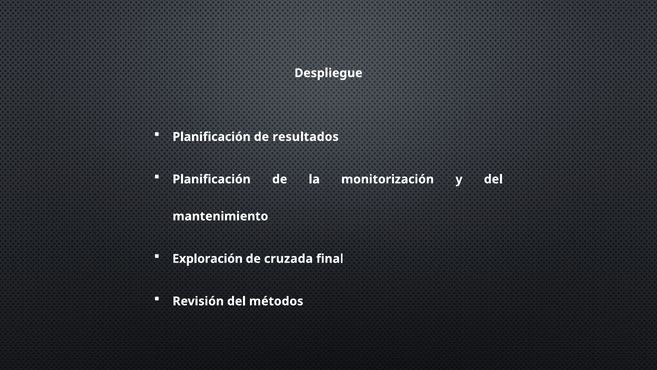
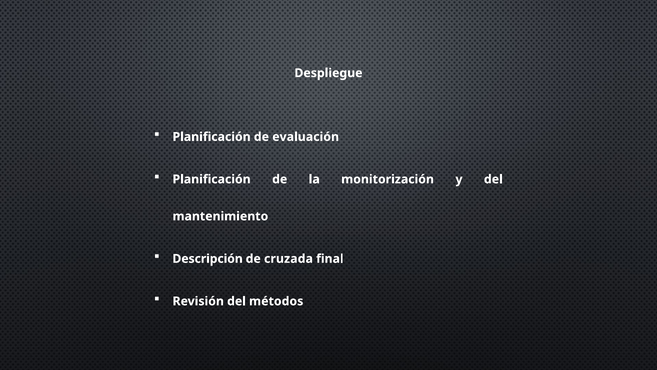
resultados: resultados -> evaluación (306, 137)
Exploración: Exploración -> Descripción (208, 258)
